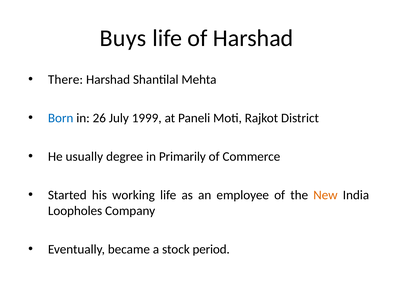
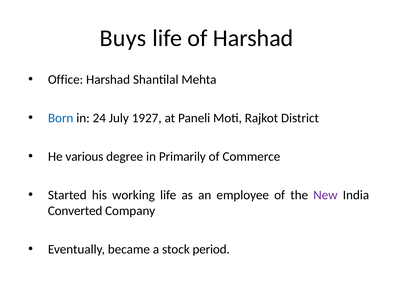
There: There -> Office (66, 80)
26: 26 -> 24 (99, 118)
1999: 1999 -> 1927 (147, 118)
usually: usually -> various (84, 156)
New colour: orange -> purple (325, 195)
Loopholes: Loopholes -> Converted (75, 211)
